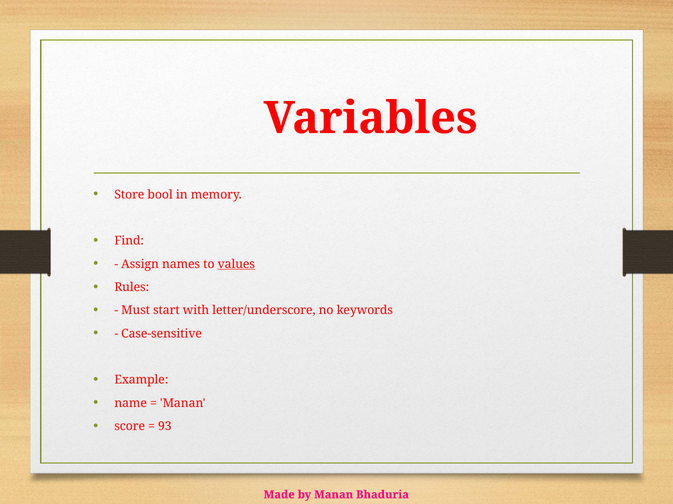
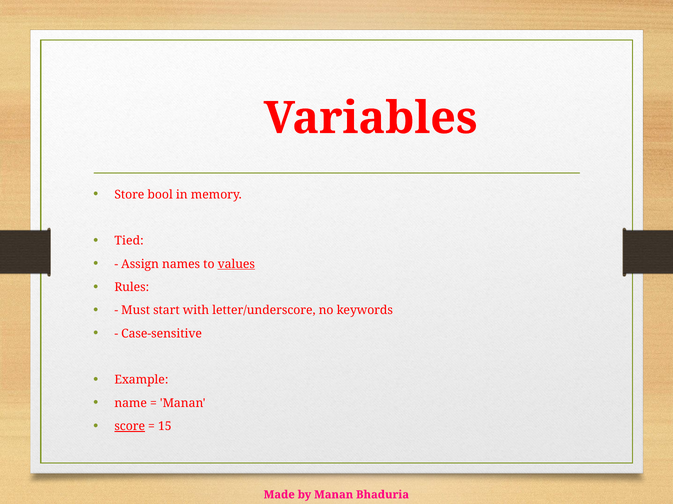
Find: Find -> Tied (129, 241)
score underline: none -> present (130, 427)
93: 93 -> 15 (165, 427)
